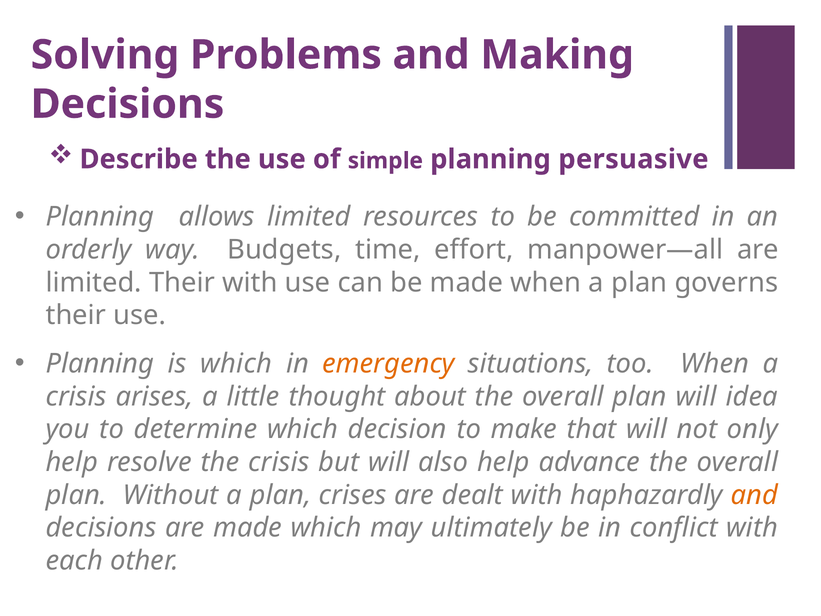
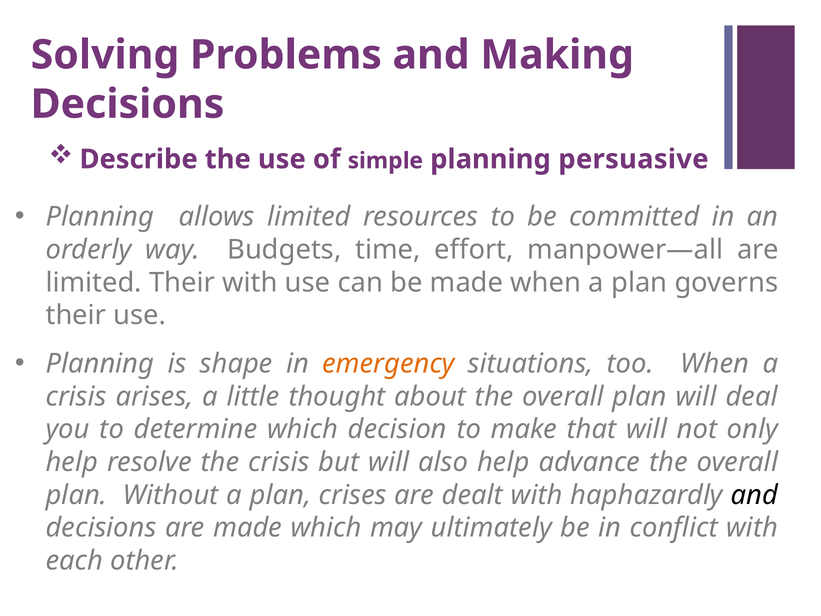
is which: which -> shape (236, 363)
idea: idea -> deal (752, 396)
and colour: orange -> black (754, 495)
